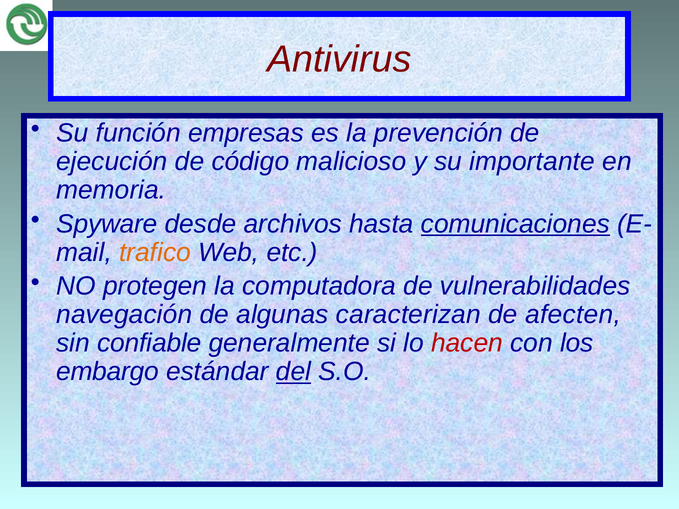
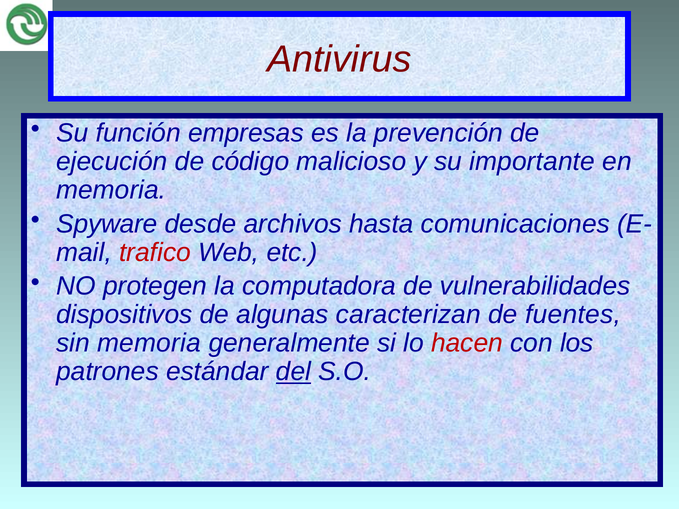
comunicaciones underline: present -> none (515, 224)
trafico colour: orange -> red (155, 253)
navegación: navegación -> dispositivos (124, 315)
afecten: afecten -> fuentes (573, 315)
sin confiable: confiable -> memoria (149, 343)
embargo: embargo -> patrones (108, 372)
